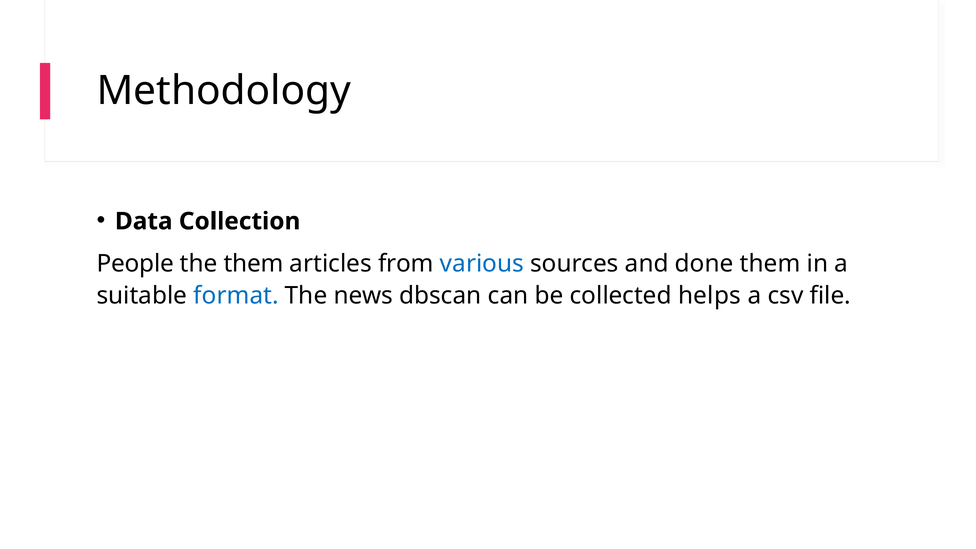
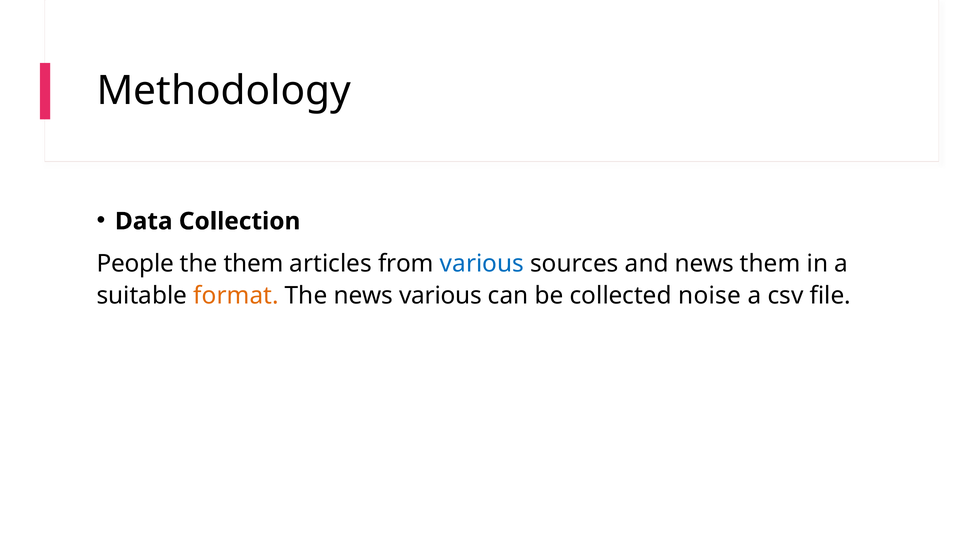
and done: done -> news (704, 264)
format colour: blue -> orange (236, 296)
news dbscan: dbscan -> various (440, 296)
helps: helps -> noise (710, 296)
